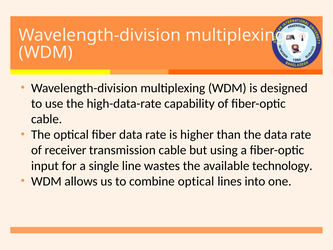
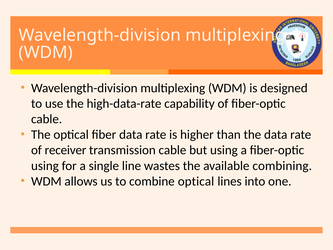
input: input -> using (45, 166)
technology: technology -> combining (282, 166)
